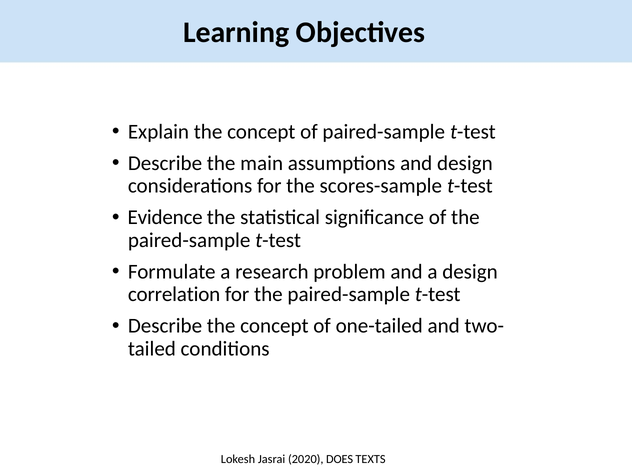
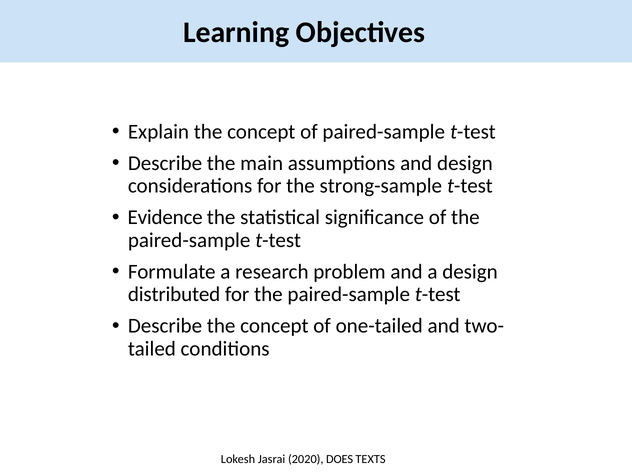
scores-sample: scores-sample -> strong-sample (381, 186)
correlation: correlation -> distributed (174, 294)
